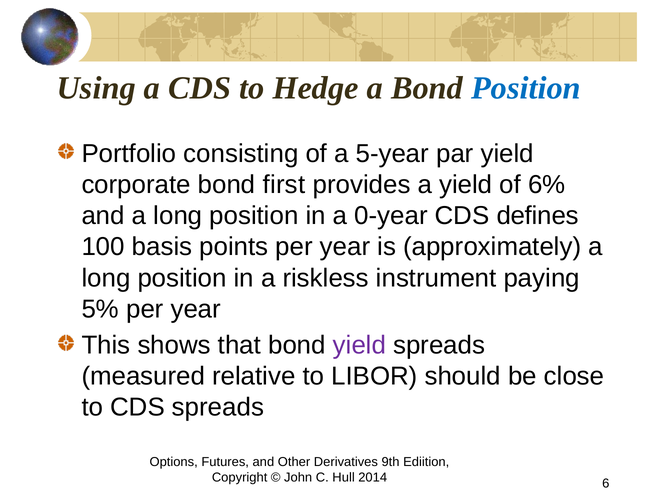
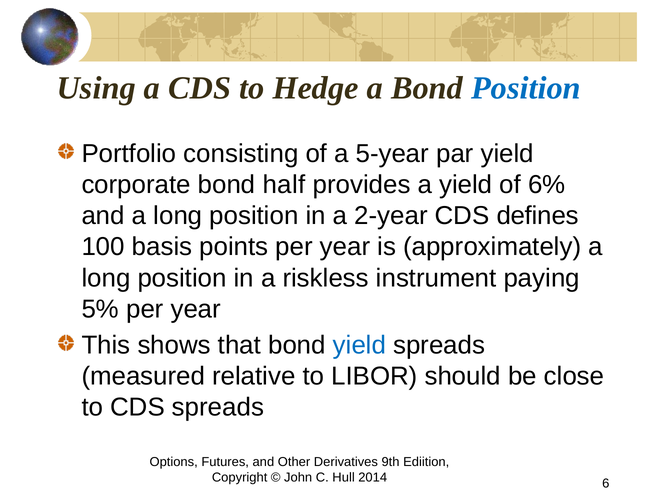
first: first -> half (284, 185)
0-year: 0-year -> 2-year (391, 216)
yield colour: purple -> blue (359, 346)
